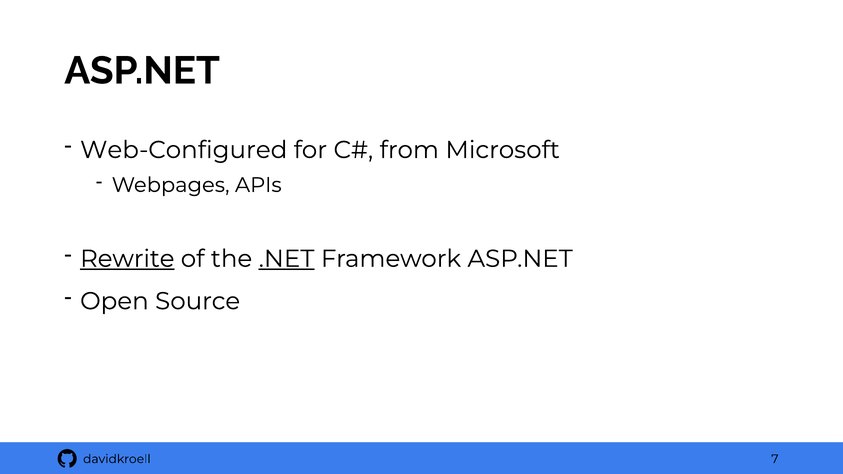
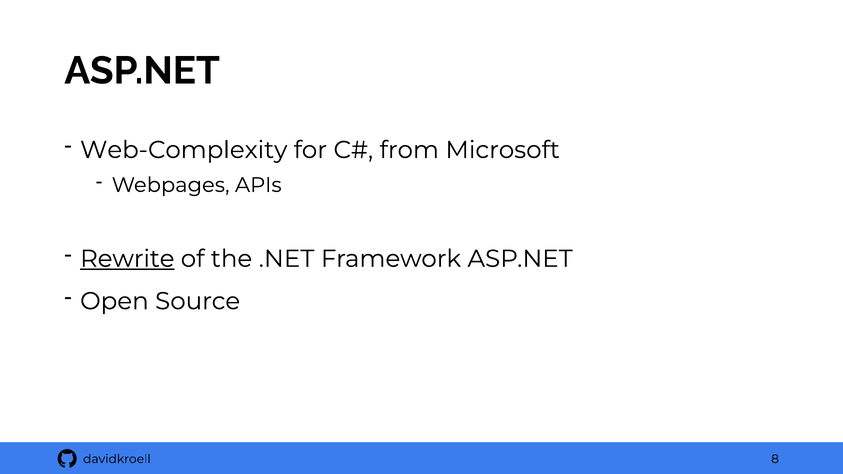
Web-Configured: Web-Configured -> Web-Complexity (184, 150)
.NET underline: present -> none (287, 259)
7: 7 -> 8 (775, 459)
